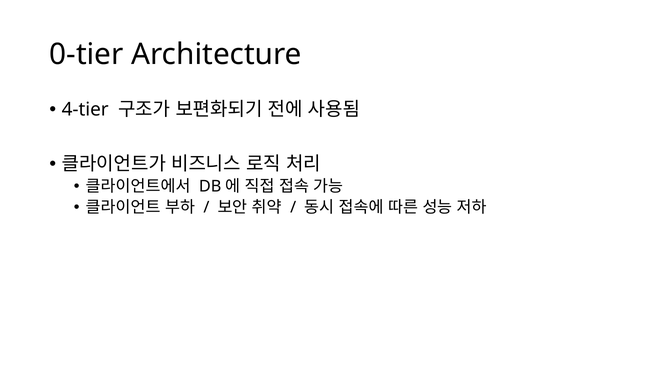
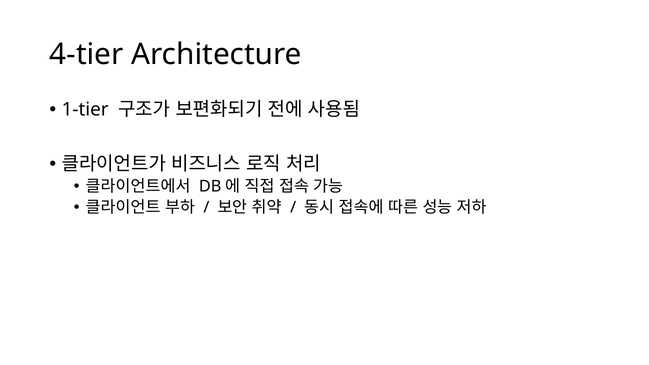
0-tier: 0-tier -> 4-tier (86, 55)
4-tier: 4-tier -> 1-tier (85, 110)
